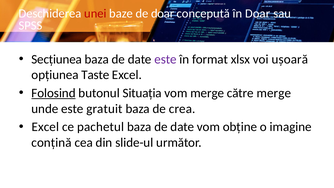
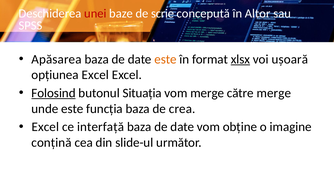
de doar: doar -> scrie (163, 14)
în Doar: Doar -> Altor (258, 14)
Secțiunea: Secțiunea -> Apăsarea (56, 59)
este colour: purple -> orange (165, 59)
xlsx underline: none -> present (240, 59)
opțiunea Taste: Taste -> Excel (95, 75)
gratuit: gratuit -> funcția (104, 109)
pachetul: pachetul -> interfață (101, 127)
